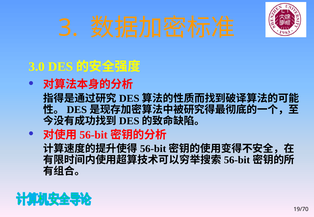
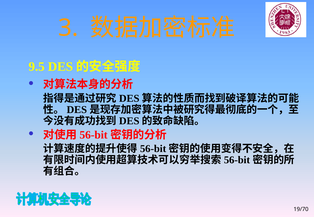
3.0: 3.0 -> 9.5 (37, 67)
